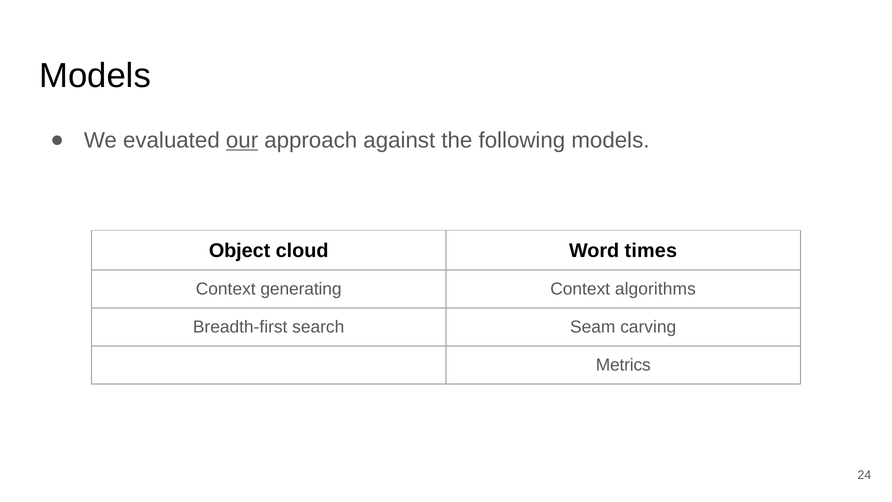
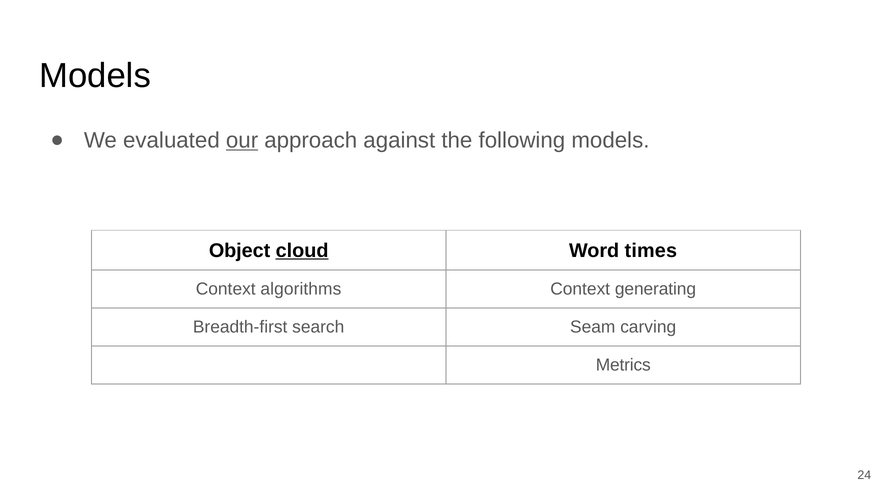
cloud underline: none -> present (302, 250)
generating: generating -> algorithms (301, 289)
algorithms: algorithms -> generating (655, 289)
